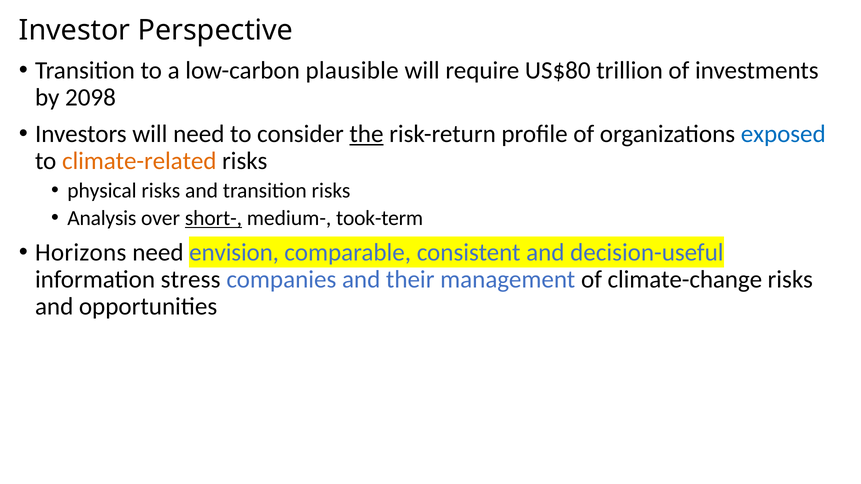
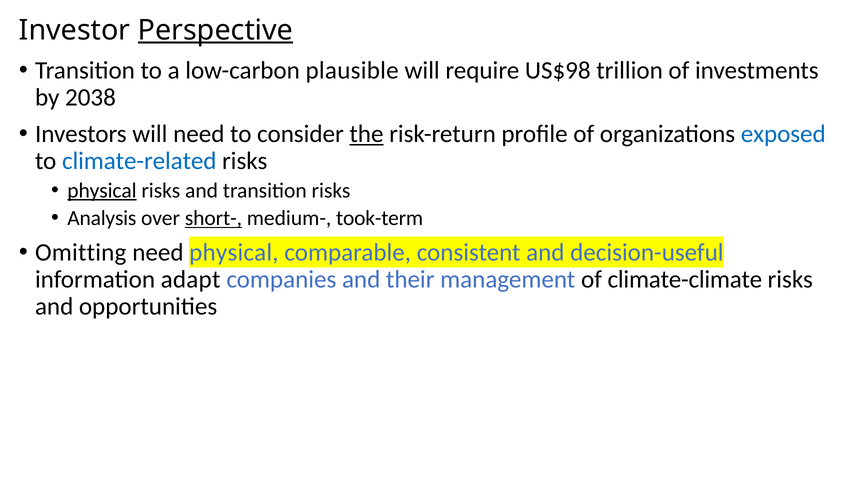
Perspective underline: none -> present (215, 30)
US$80: US$80 -> US$98 (558, 71)
2098: 2098 -> 2038 (90, 98)
climate-related colour: orange -> blue (139, 161)
physical underline: none -> present (102, 191)
Horizons: Horizons -> Omitting (81, 252)
need envision: envision -> physical (234, 252)
stress: stress -> adapt (191, 280)
climate-change: climate-change -> climate-climate (685, 280)
